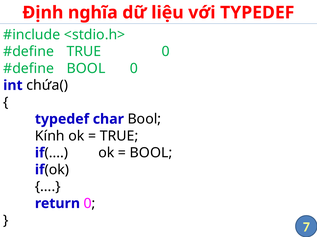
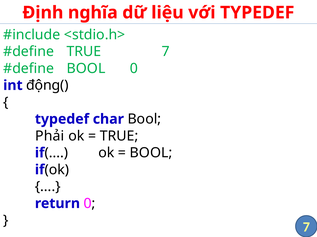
TRUE 0: 0 -> 7 (166, 52)
chứa(: chứa( -> động( (47, 86)
Kính: Kính -> Phải (50, 136)
